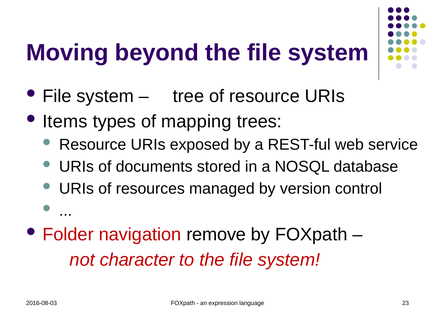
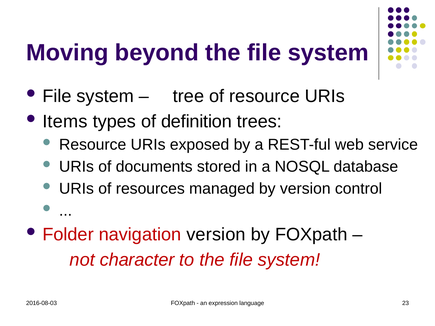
mapping: mapping -> definition (197, 121)
navigation remove: remove -> version (216, 235)
